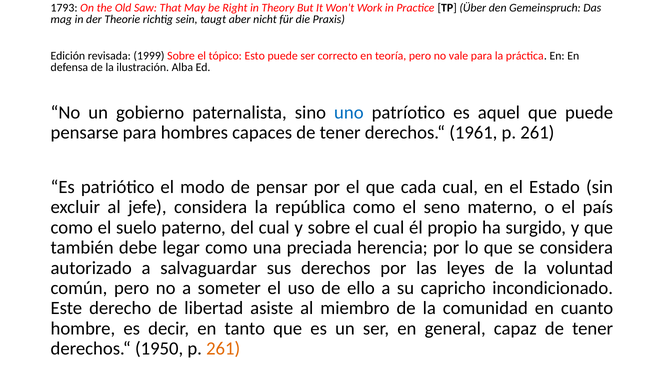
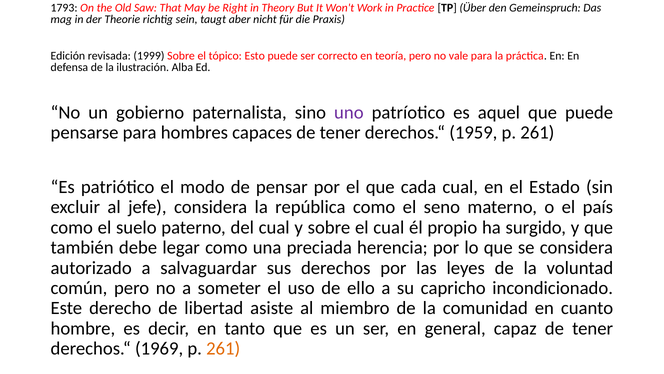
uno colour: blue -> purple (349, 112)
1961: 1961 -> 1959 (473, 133)
1950: 1950 -> 1969 (159, 348)
